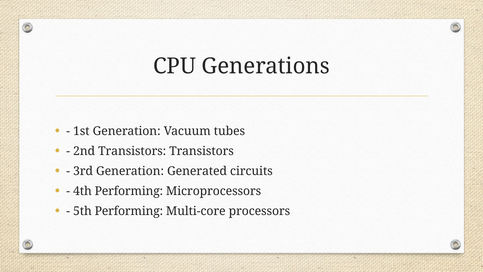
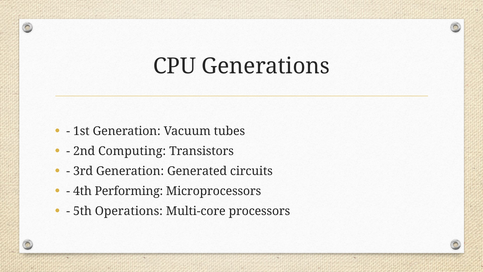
2nd Transistors: Transistors -> Computing (132, 151)
5th Performing: Performing -> Operations (129, 211)
